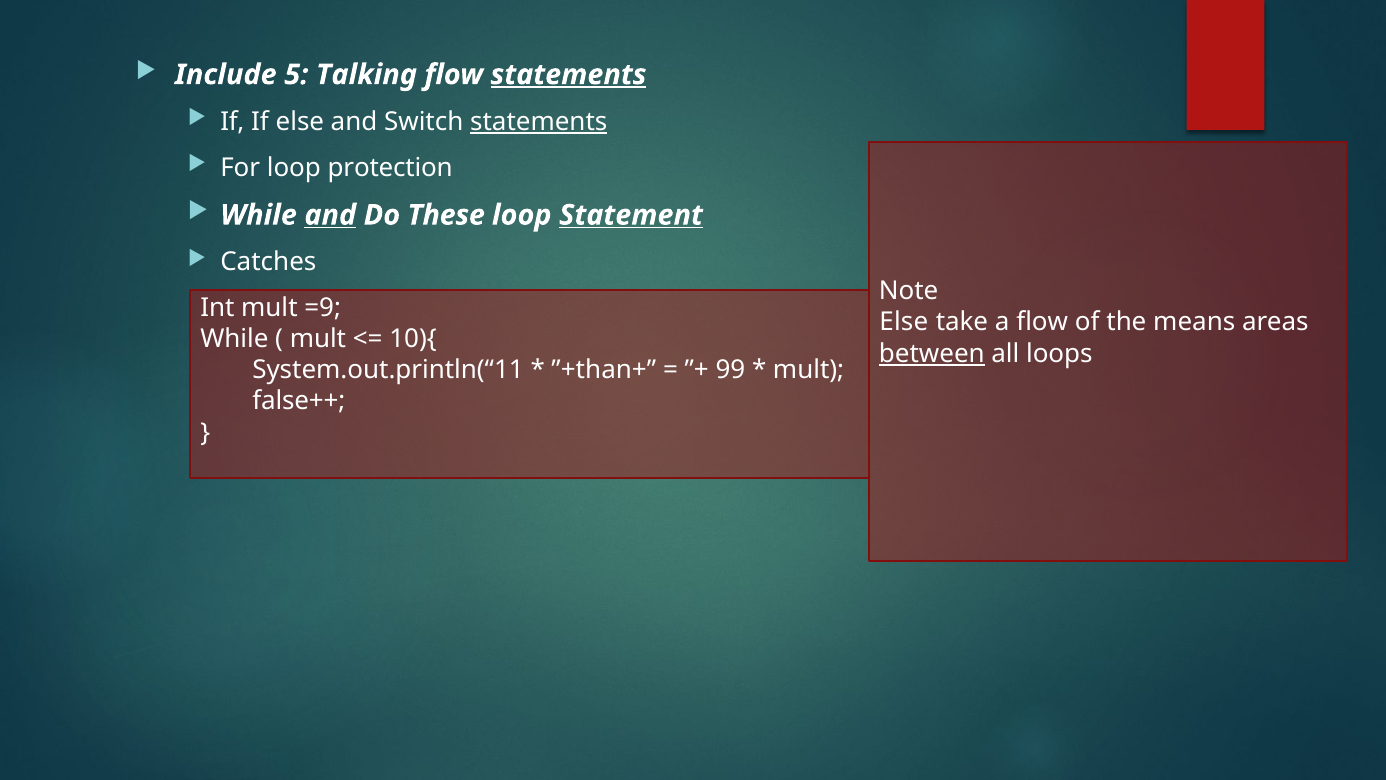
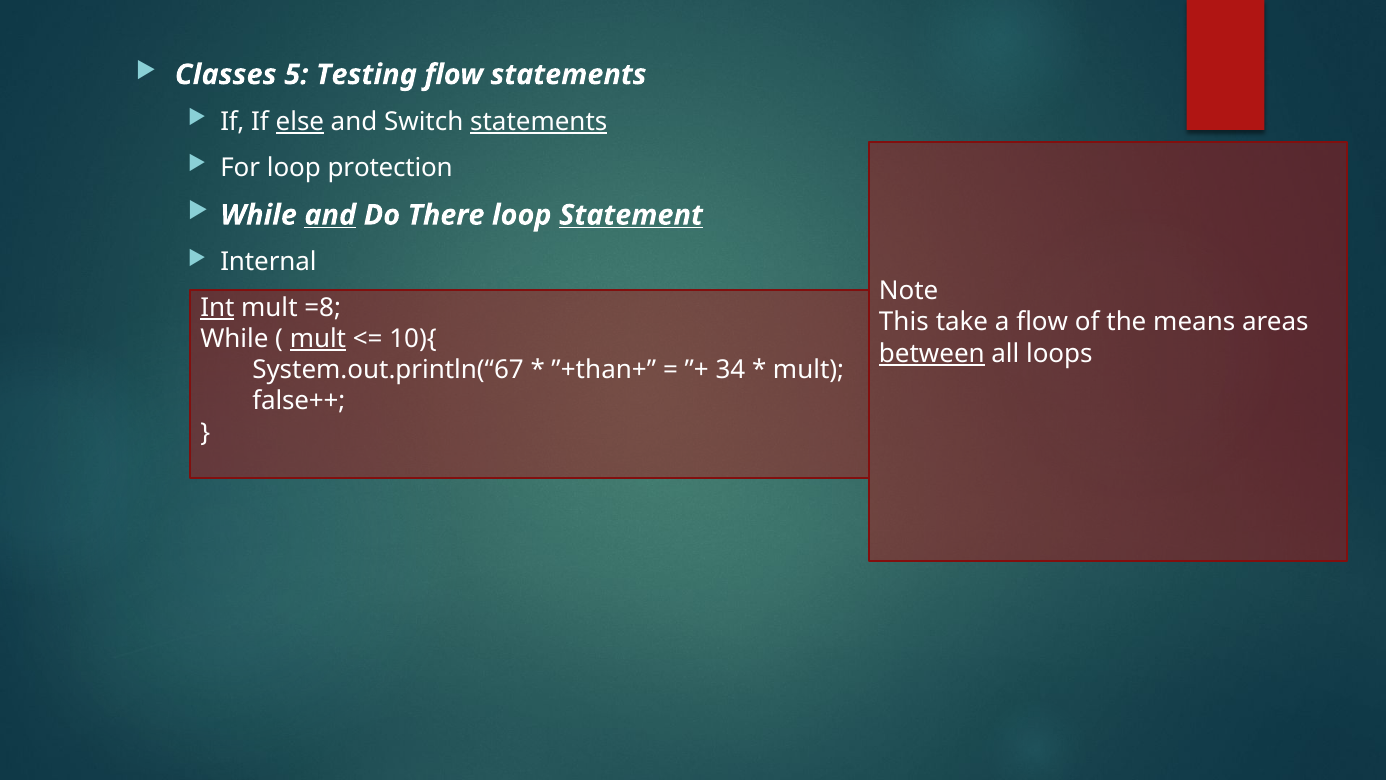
Include: Include -> Classes (226, 75)
Talking: Talking -> Testing (366, 75)
statements underline: present -> none (569, 75)
else underline: none -> present (300, 122)
These: These -> There (446, 215)
Catches: Catches -> Internal (268, 262)
Int underline: none -> present (217, 308)
=9: =9 -> =8 (323, 308)
Else: Else -> This (904, 322)
mult underline: none -> present (318, 339)
System.out.println(“11: System.out.println(“11 -> System.out.println(“67 (388, 370)
99: 99 -> 34 (730, 370)
